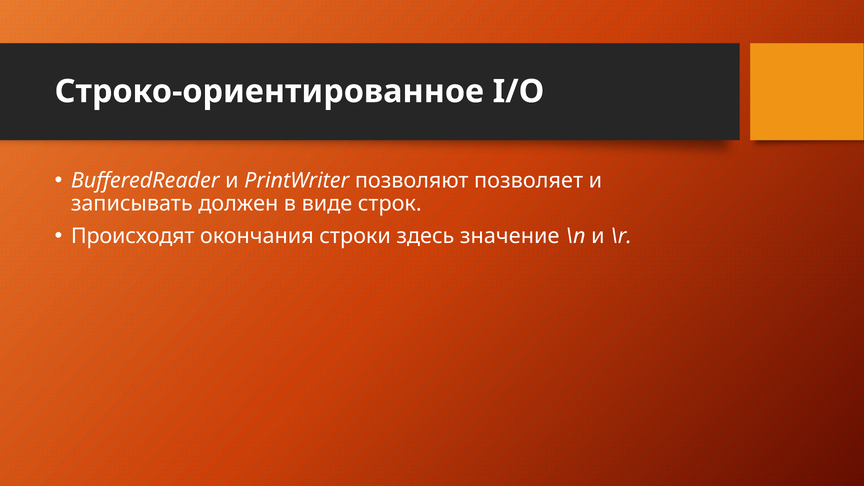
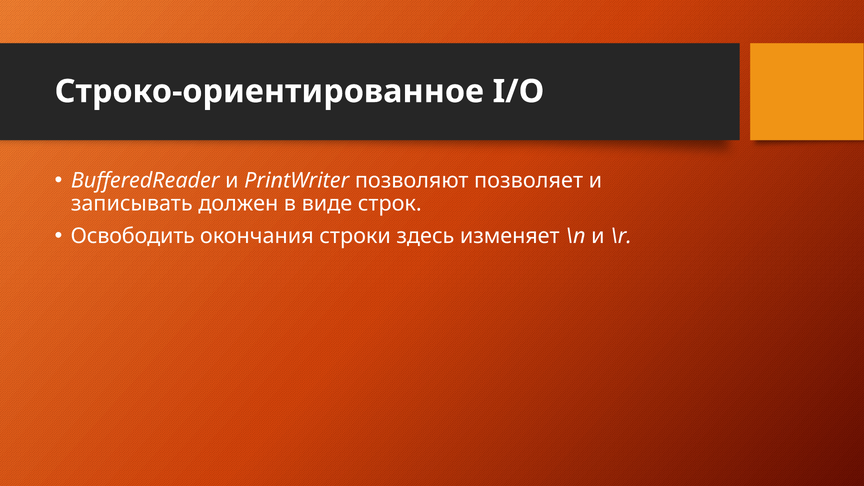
Происходят: Происходят -> Освободить (133, 236)
значение: значение -> изменяет (510, 236)
